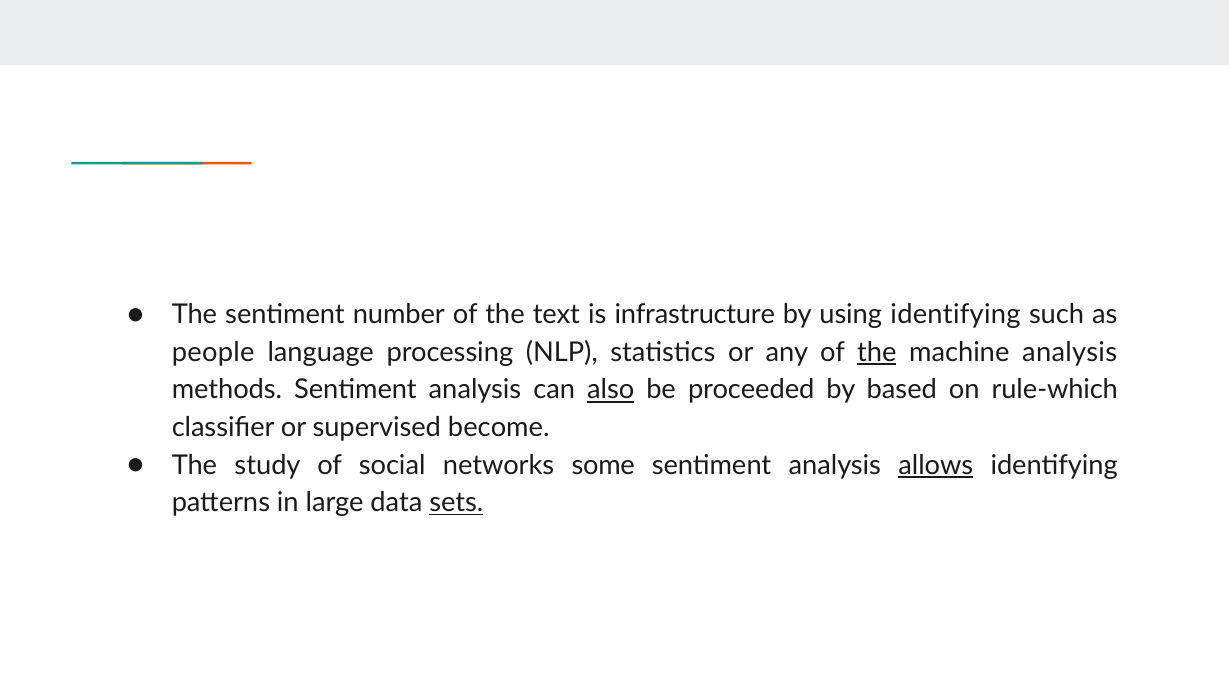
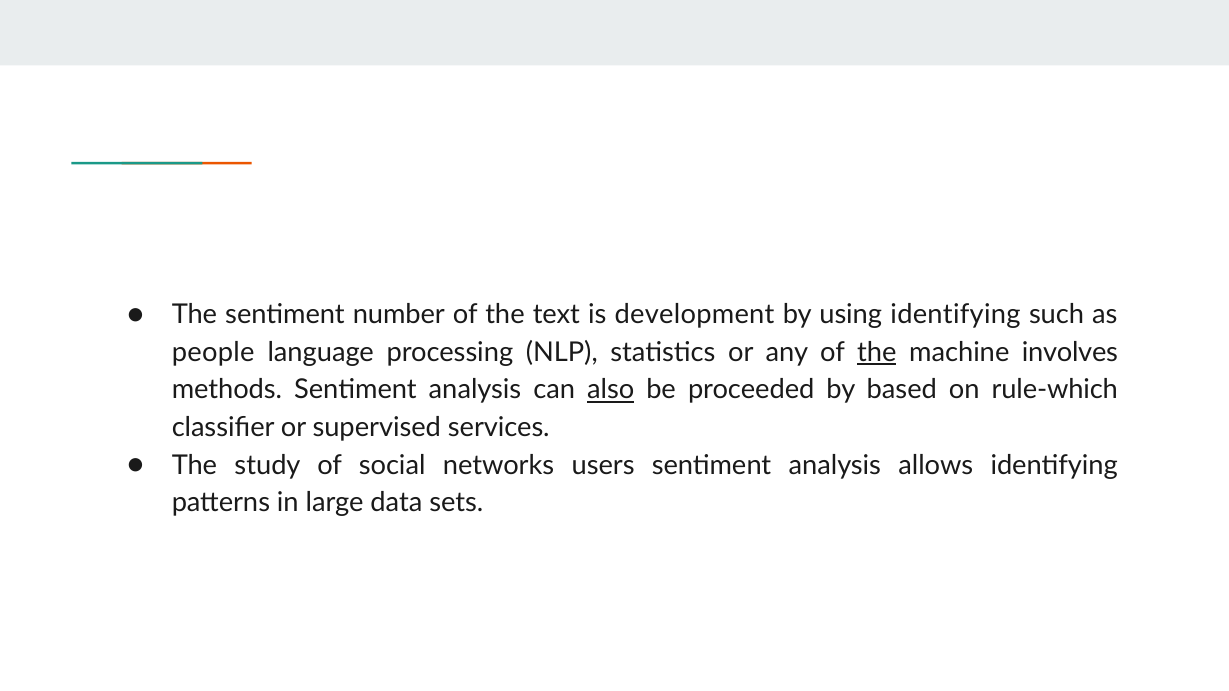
infrastructure: infrastructure -> development (695, 315)
machine analysis: analysis -> involves (1070, 353)
become: become -> services (499, 428)
some: some -> users (603, 465)
allows underline: present -> none (936, 465)
sets underline: present -> none (456, 503)
